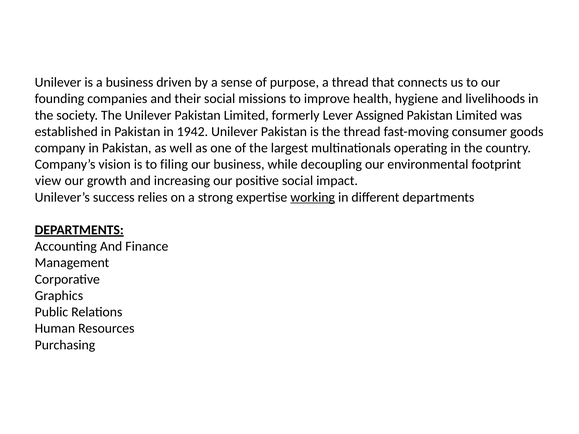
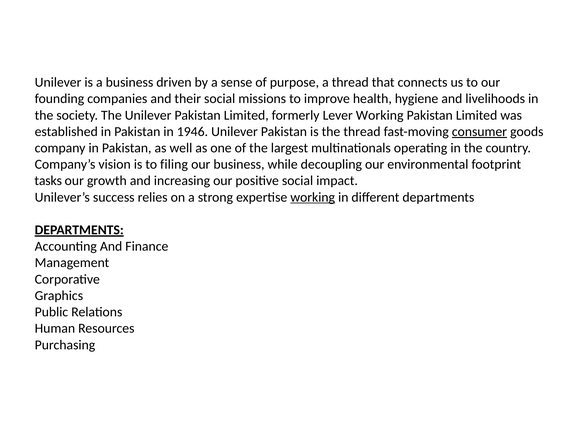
Lever Assigned: Assigned -> Working (380, 115)
1942: 1942 -> 1946 (192, 132)
consumer underline: none -> present (479, 132)
view: view -> tasks (48, 181)
